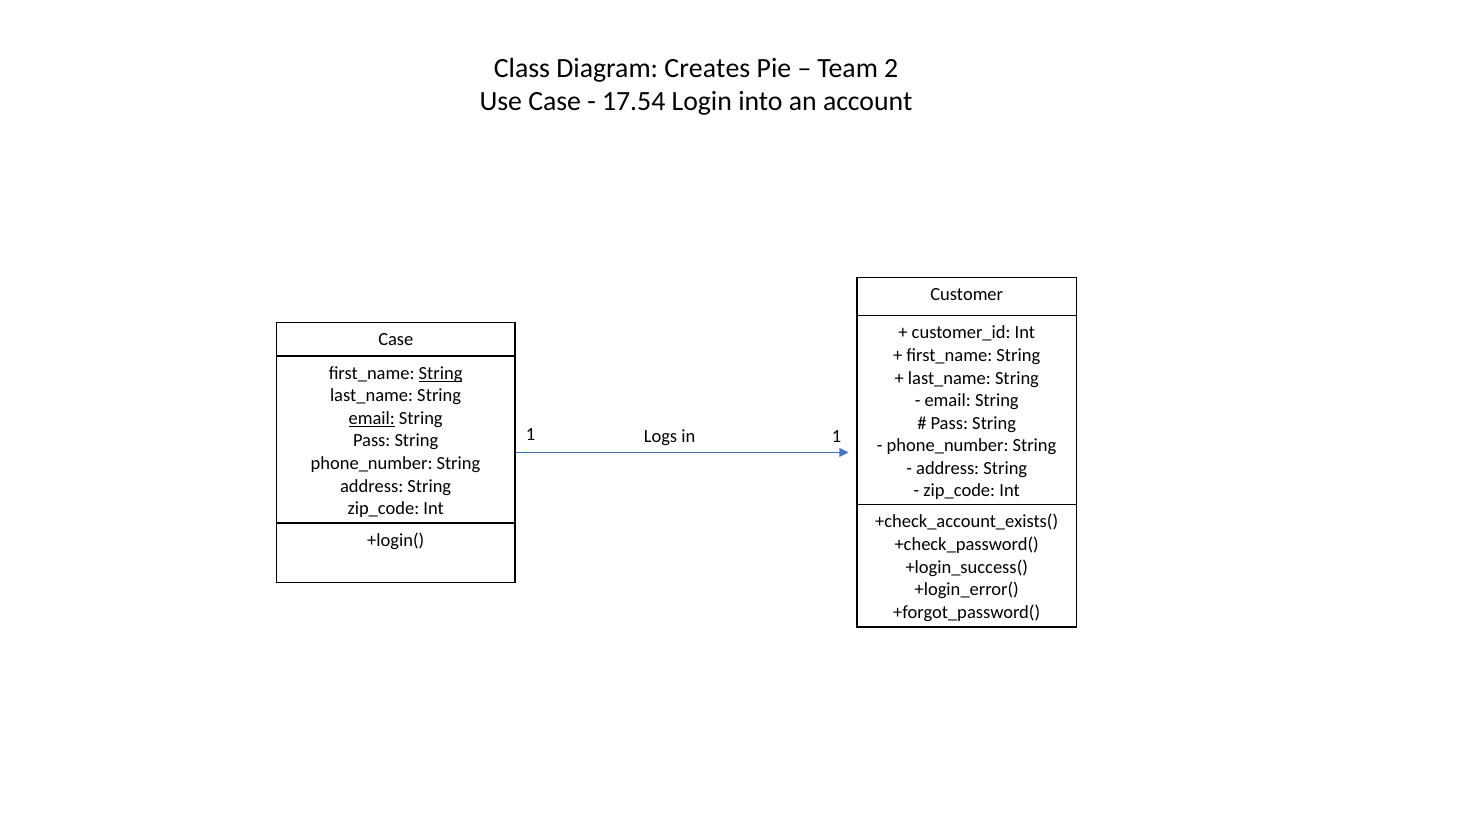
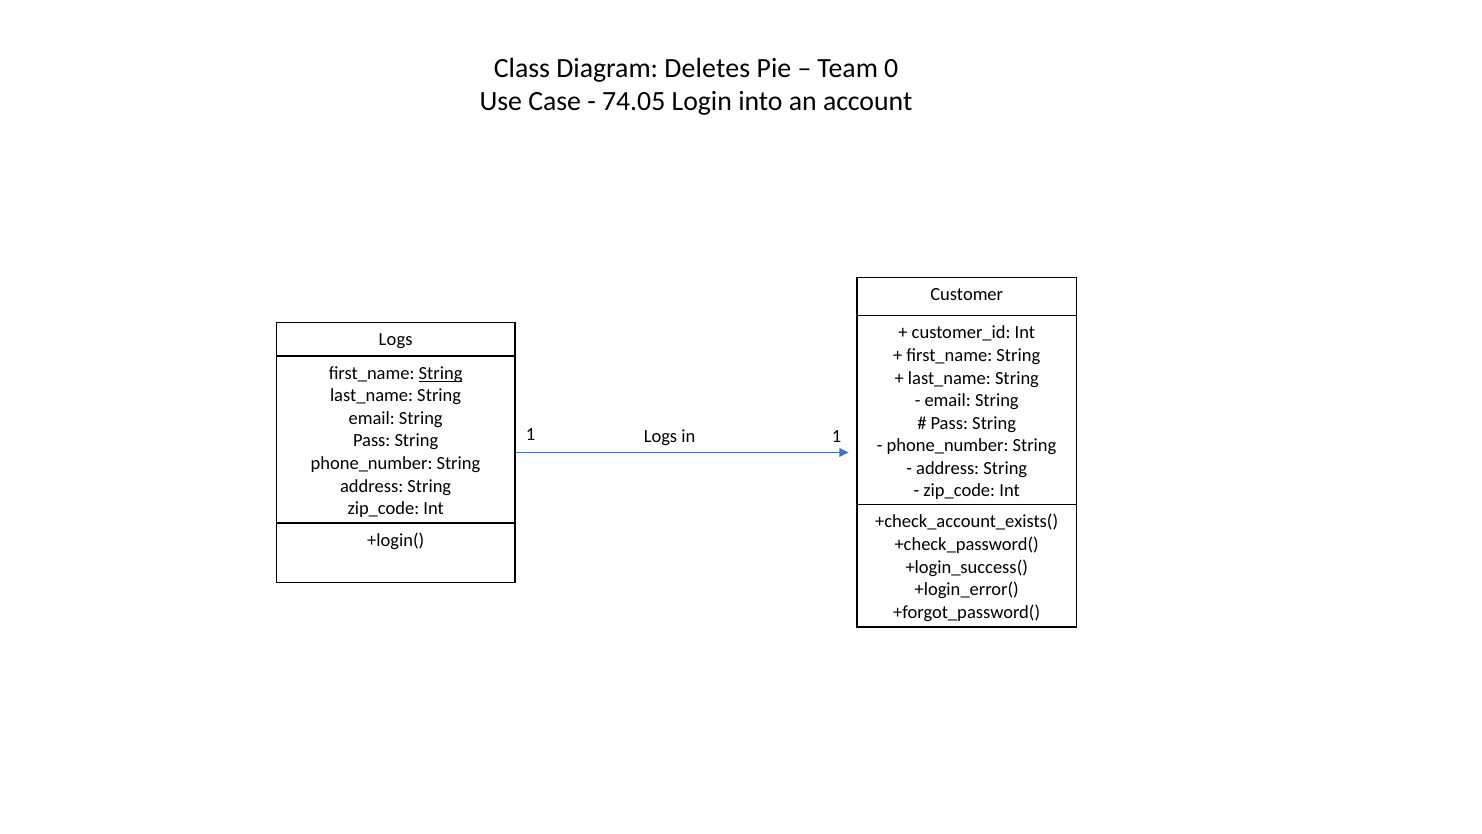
Creates: Creates -> Deletes (707, 68)
2: 2 -> 0 (891, 68)
17.54: 17.54 -> 74.05 (634, 102)
Case: Case -> Logs (396, 340)
email underline: present -> none (372, 418)
